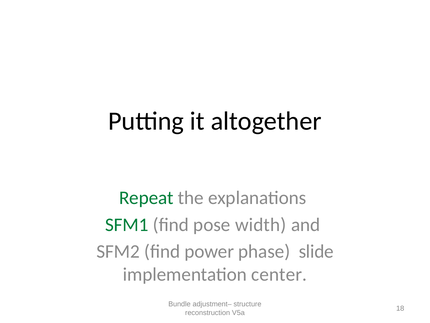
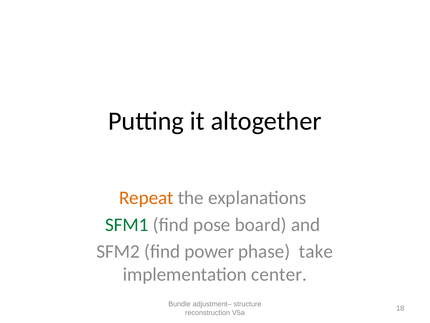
Repeat colour: green -> orange (146, 198)
width: width -> board (261, 224)
slide: slide -> take (316, 251)
